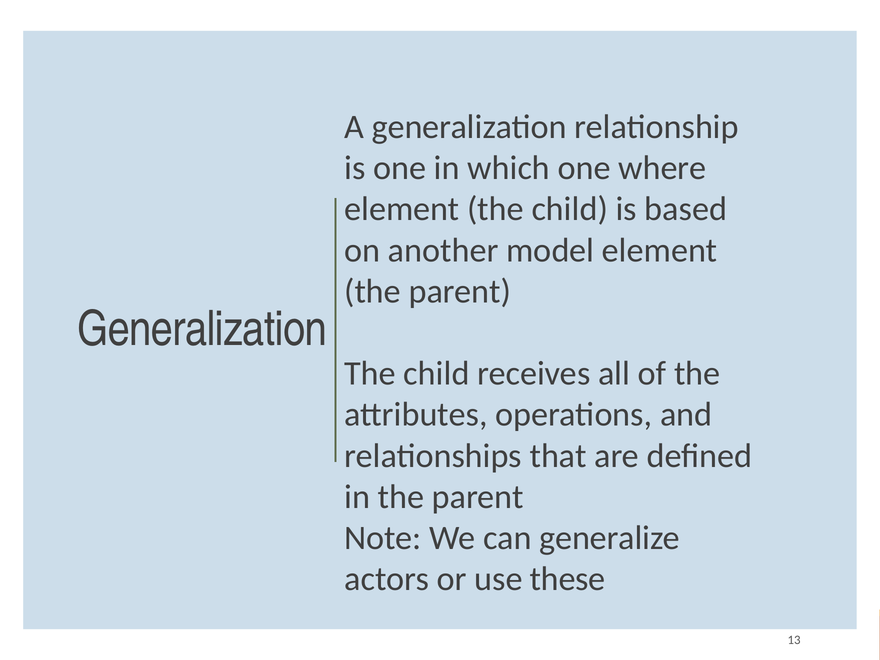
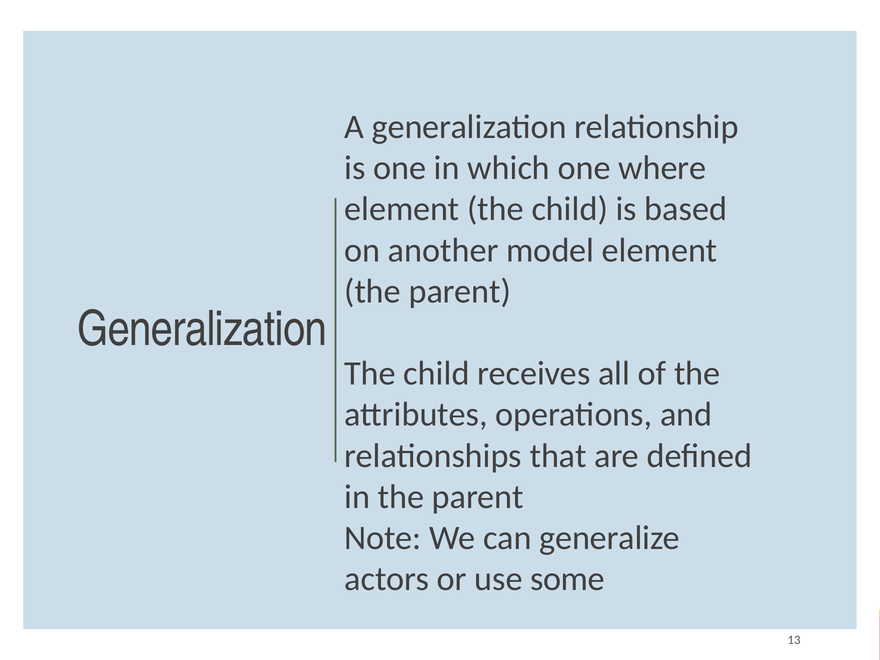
these: these -> some (568, 579)
